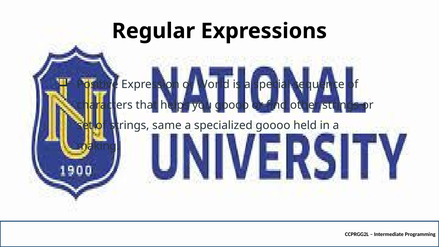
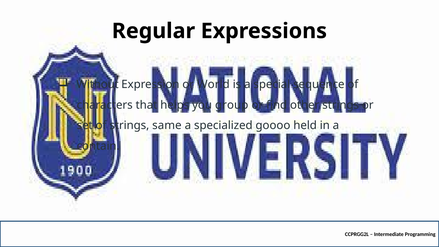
Positive: Positive -> Without (98, 84)
you goooo: goooo -> group (232, 105)
making: making -> contain (98, 146)
